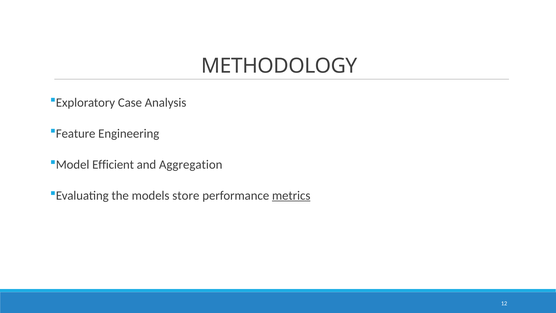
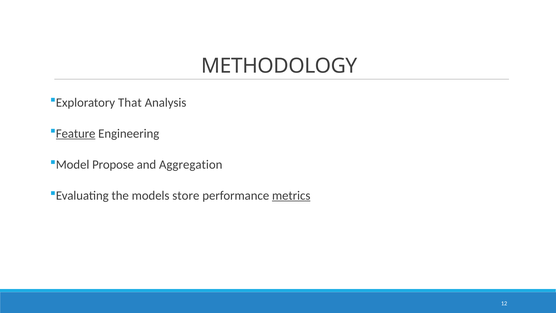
Case: Case -> That (130, 102)
Feature underline: none -> present (76, 133)
Efficient: Efficient -> Propose (113, 164)
